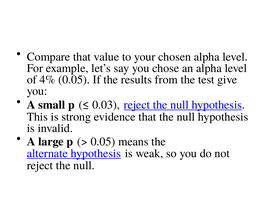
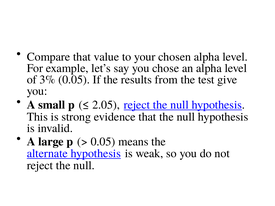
4%: 4% -> 3% (47, 80)
0.03: 0.03 -> 2.05 (106, 105)
